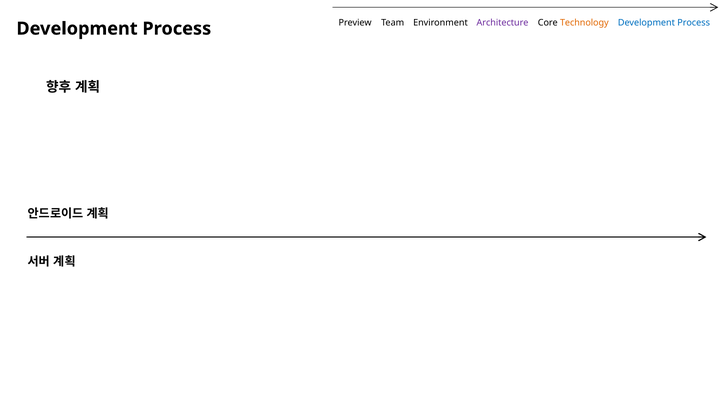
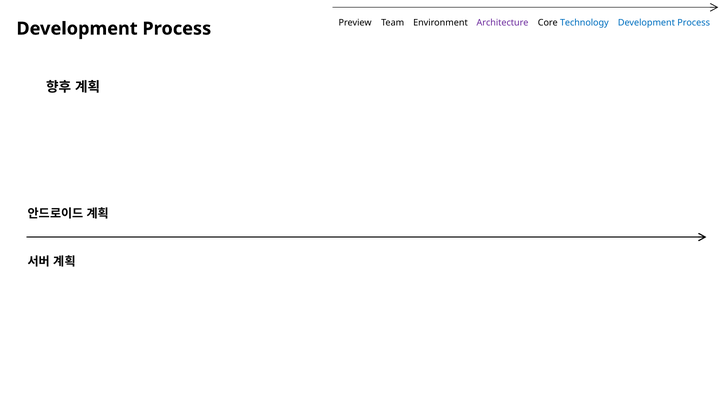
Technology colour: orange -> blue (584, 23)
